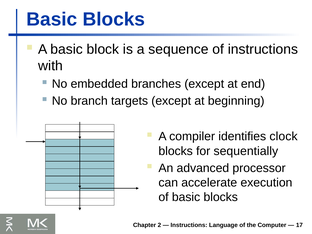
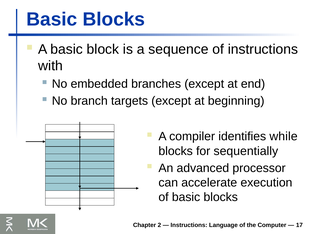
clock: clock -> while (284, 136)
